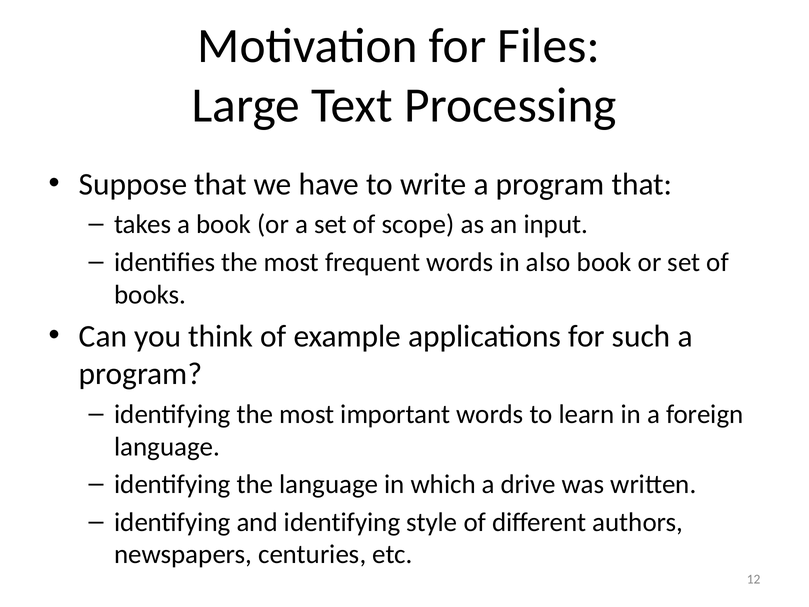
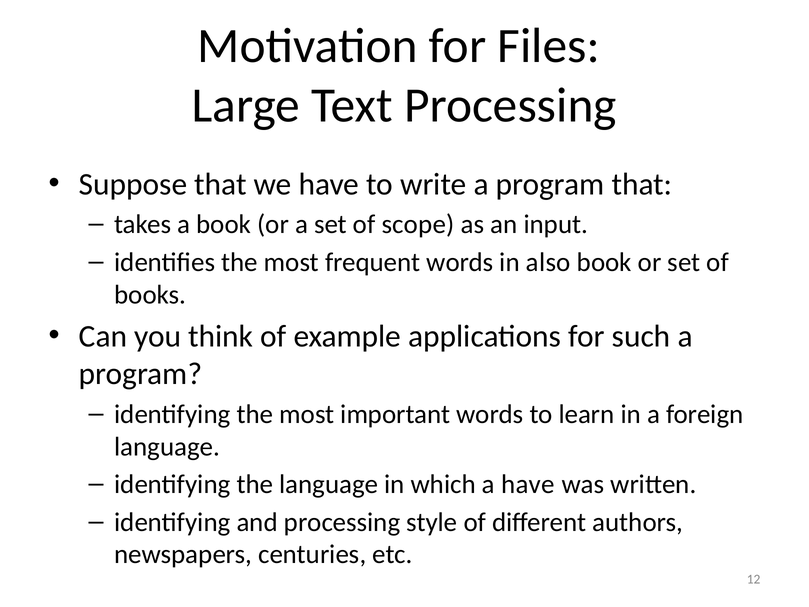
a drive: drive -> have (528, 484)
and identifying: identifying -> processing (342, 522)
